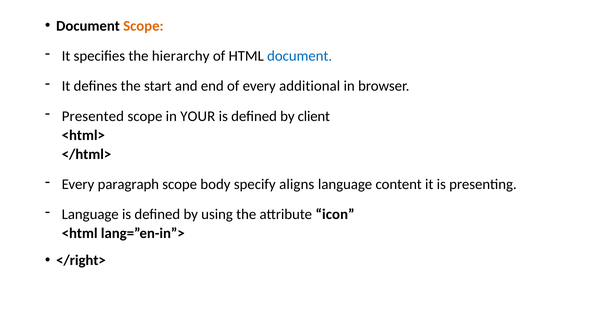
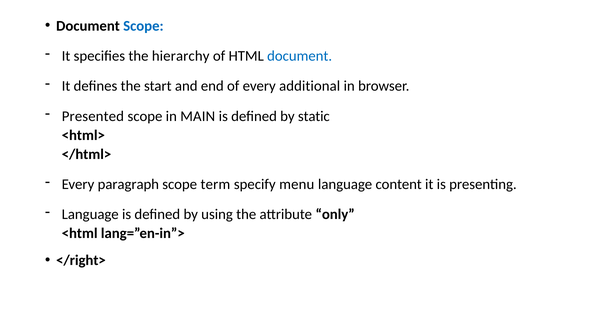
Scope colour: orange -> blue (143, 26)
YOUR: YOUR -> MAIN (198, 116)
client: client -> static (314, 116)
body: body -> term (215, 184)
aligns: aligns -> menu (297, 184)
icon: icon -> only (335, 214)
